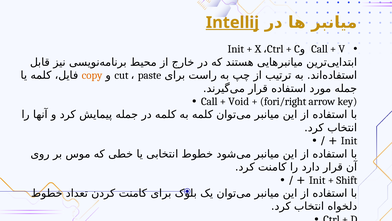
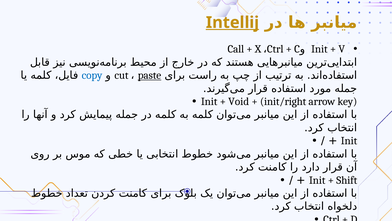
Init: Init -> Call (236, 49)
Call: Call -> Init (319, 49)
copy colour: orange -> blue (92, 75)
paste underline: none -> present (149, 75)
Call: Call -> Init (209, 101)
fori/right: fori/right -> init/right (283, 101)
